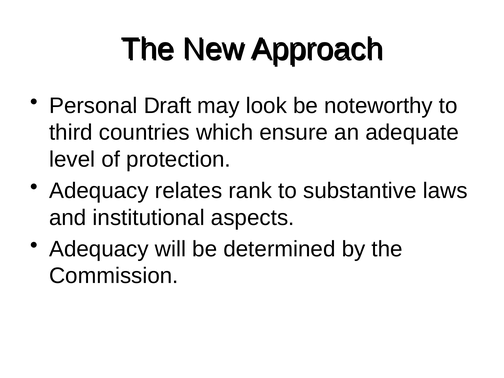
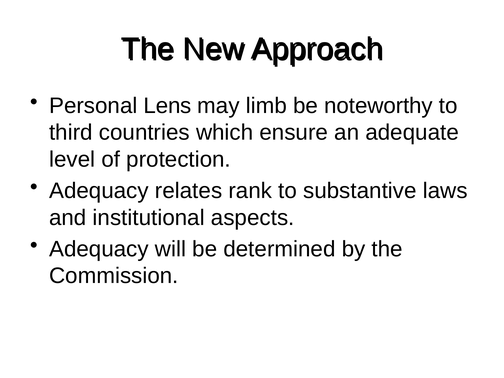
Draft: Draft -> Lens (167, 106)
look: look -> limb (266, 106)
